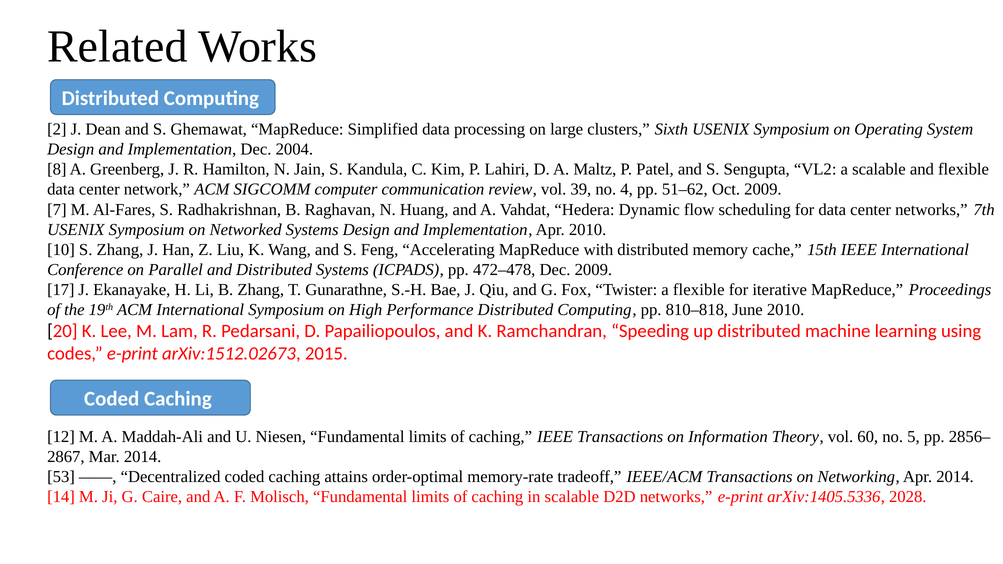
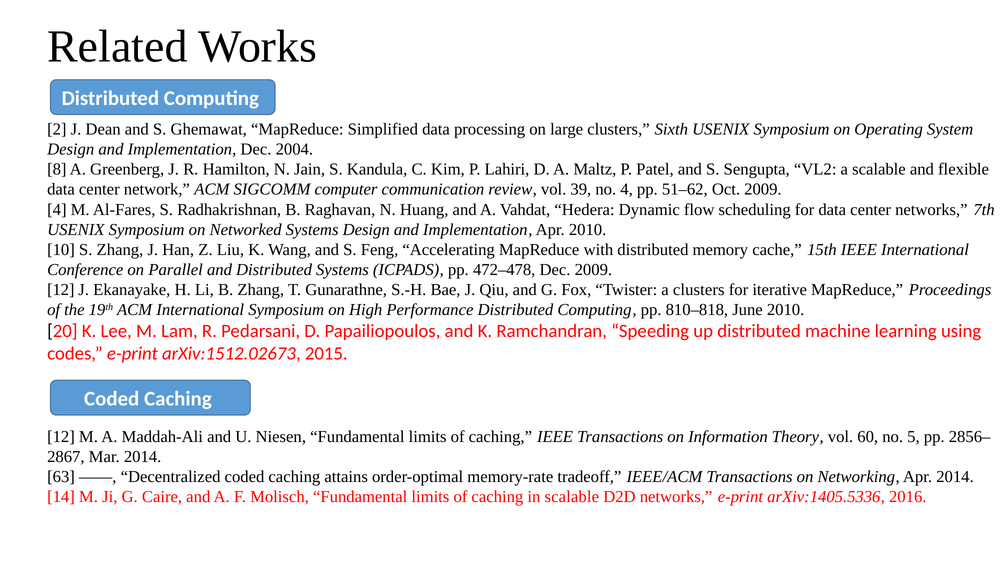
7: 7 -> 4 (57, 210)
17: 17 -> 12 (61, 290)
a flexible: flexible -> clusters (699, 290)
53: 53 -> 63 (61, 477)
2028: 2028 -> 2016 (908, 497)
